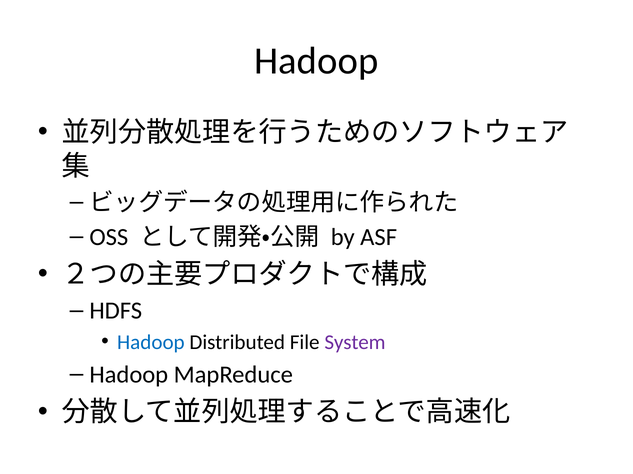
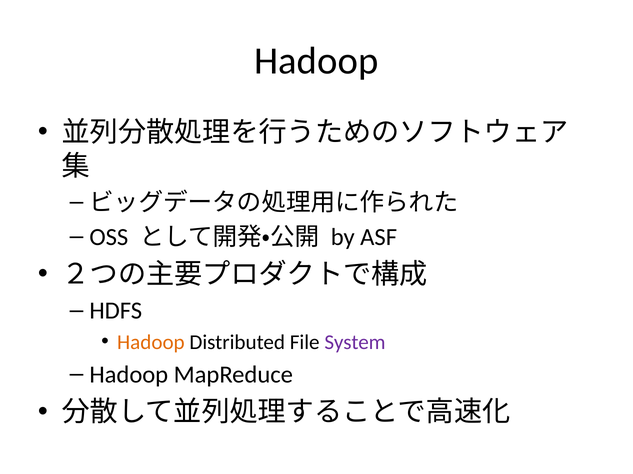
Hadoop colour: blue -> orange (151, 343)
